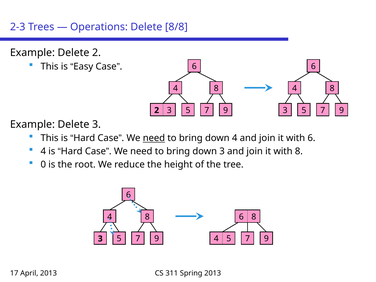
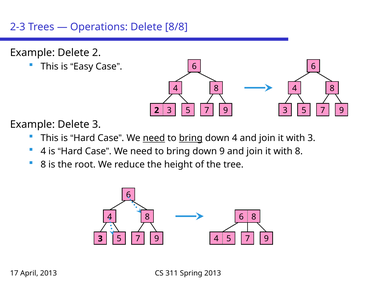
bring underline: none -> present (191, 138)
with 6: 6 -> 3 (311, 138)
down 3: 3 -> 9 (222, 151)
0: 0 -> 8 (43, 164)
